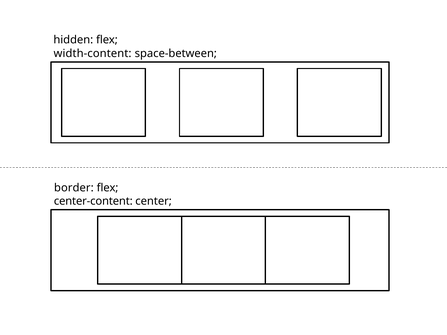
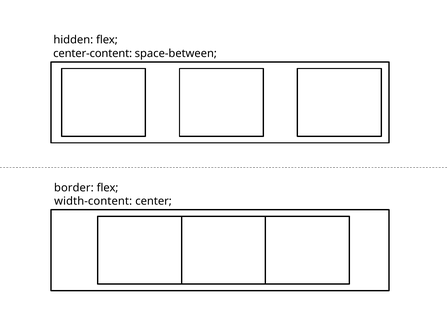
width-content: width-content -> center-content (93, 53)
center-content: center-content -> width-content (93, 201)
